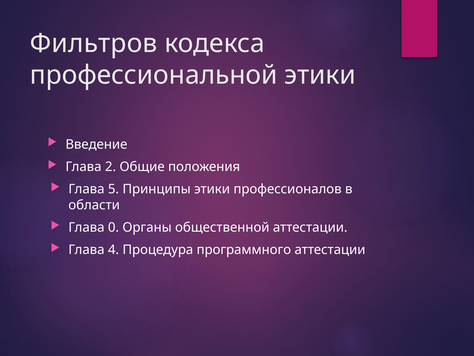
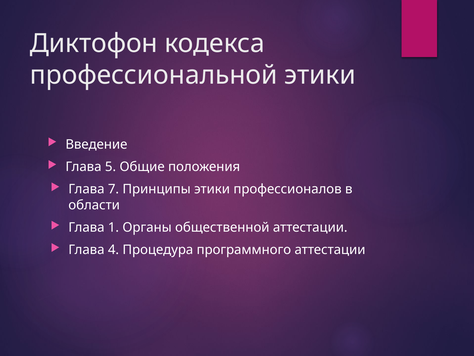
Фильтров: Фильтров -> Диктофон (94, 43)
2: 2 -> 5 (111, 167)
5: 5 -> 7 (113, 189)
0: 0 -> 1 (113, 227)
